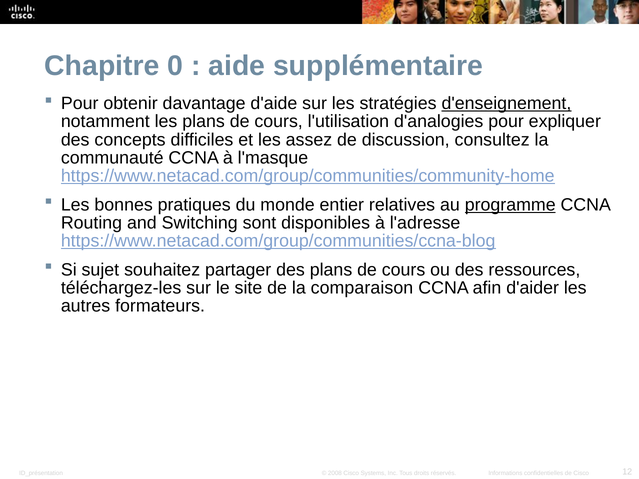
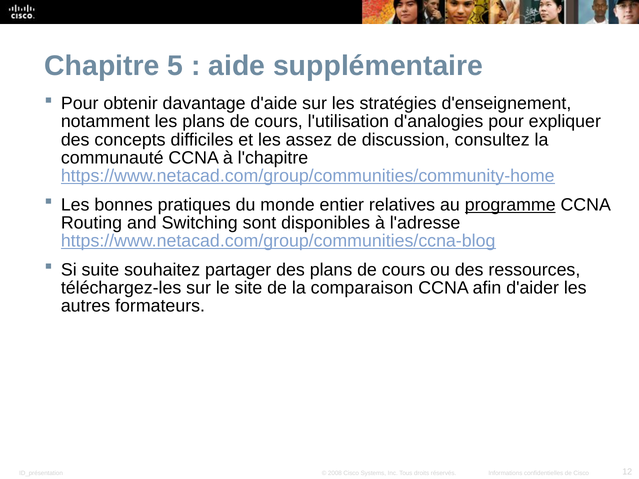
0: 0 -> 5 (175, 66)
d'enseignement underline: present -> none (506, 104)
l'masque: l'masque -> l'chapitre (273, 158)
sujet: sujet -> suite (100, 270)
